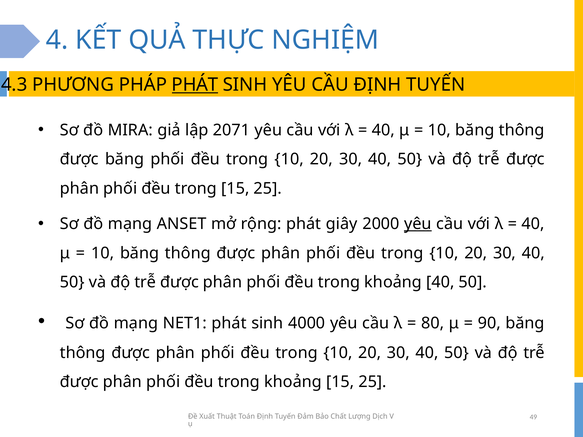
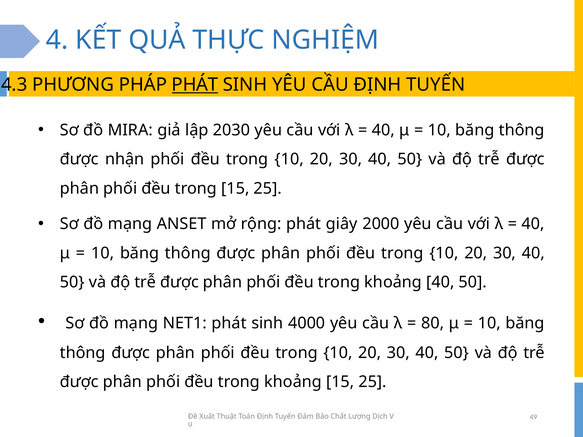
2071: 2071 -> 2030 (232, 130)
được băng: băng -> nhận (125, 159)
yêu underline: present -> none (418, 224)
90: 90 -> 10 (489, 323)
